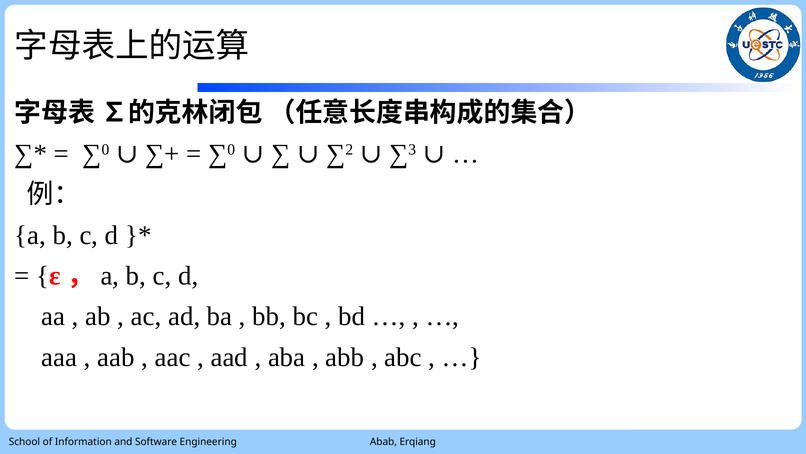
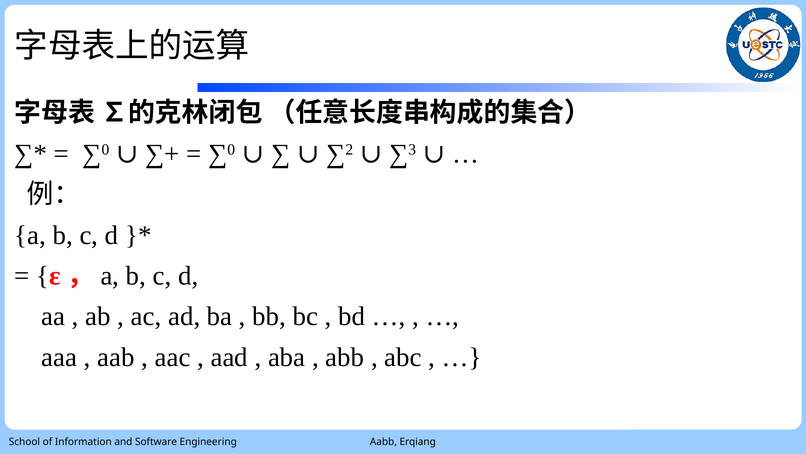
Abab: Abab -> Aabb (383, 441)
